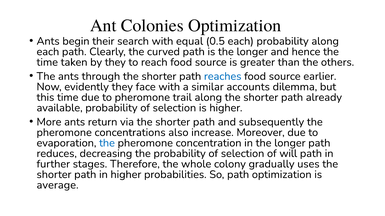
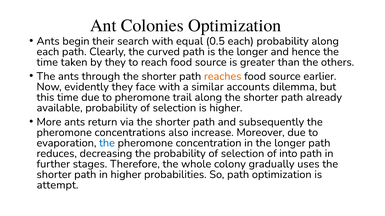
reaches colour: blue -> orange (223, 76)
will: will -> into (288, 154)
average: average -> attempt (58, 185)
